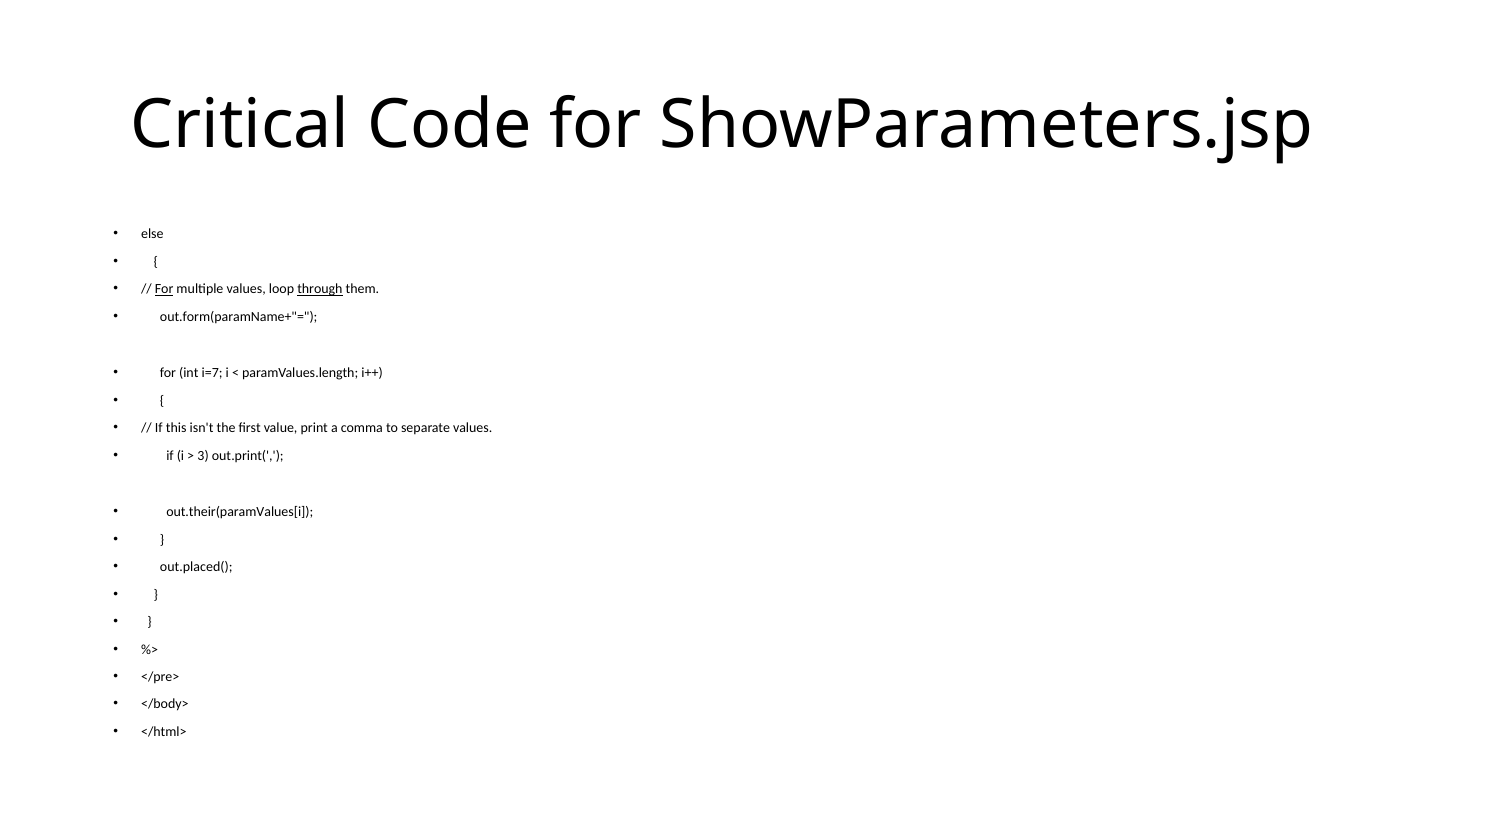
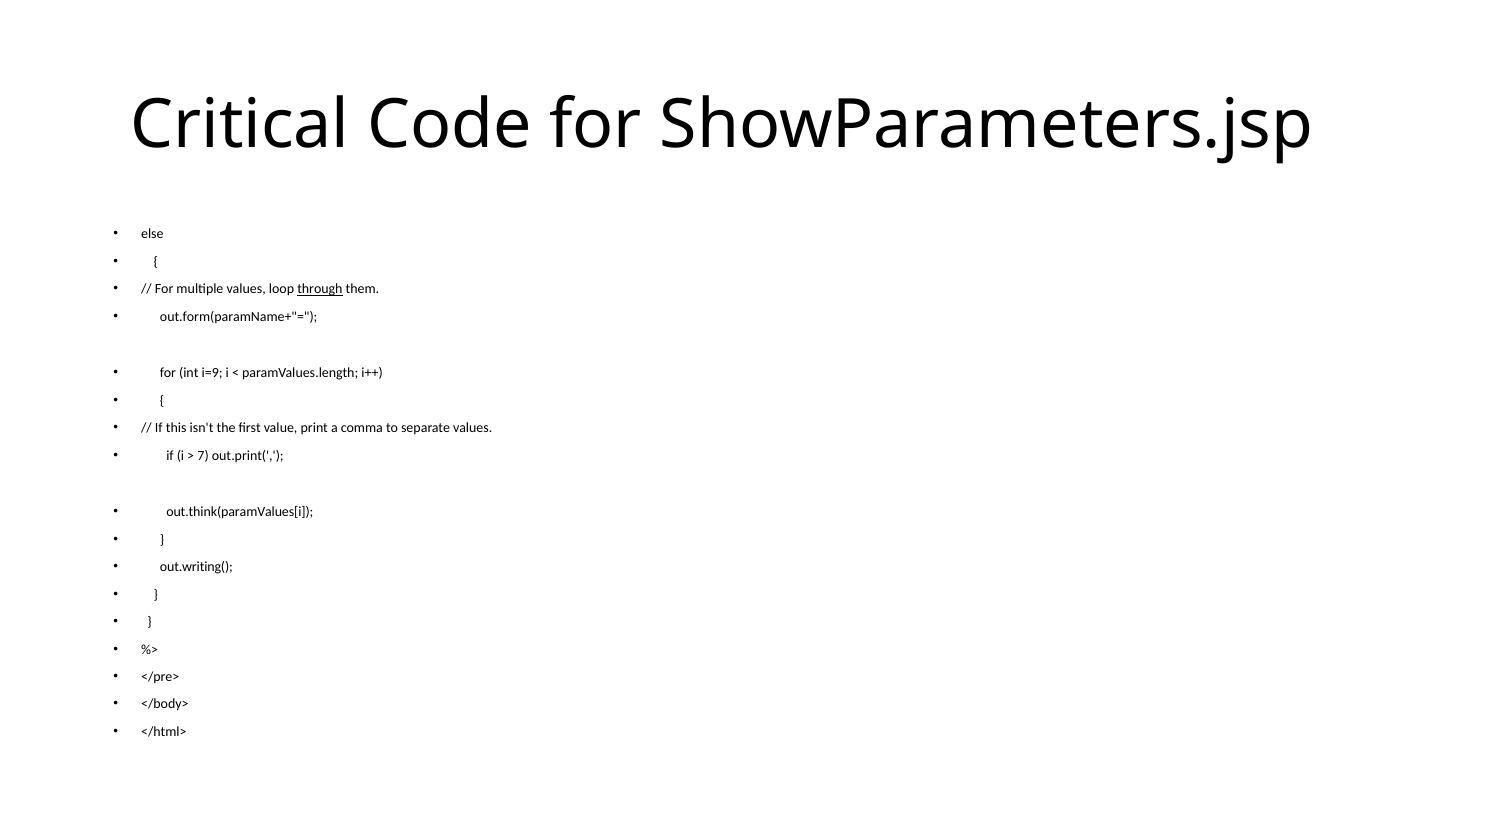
For underline: present -> none (164, 289)
i=7: i=7 -> i=9 (212, 373)
3: 3 -> 7 (203, 456)
out.their(paramValues[i: out.their(paramValues[i -> out.think(paramValues[i (240, 512)
out.placed(: out.placed( -> out.writing( (196, 567)
